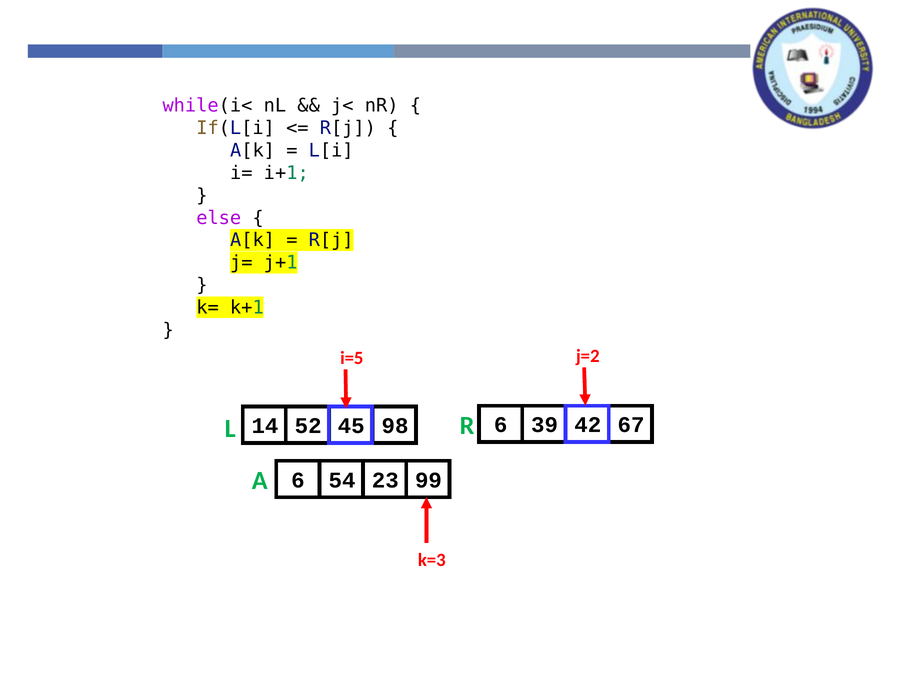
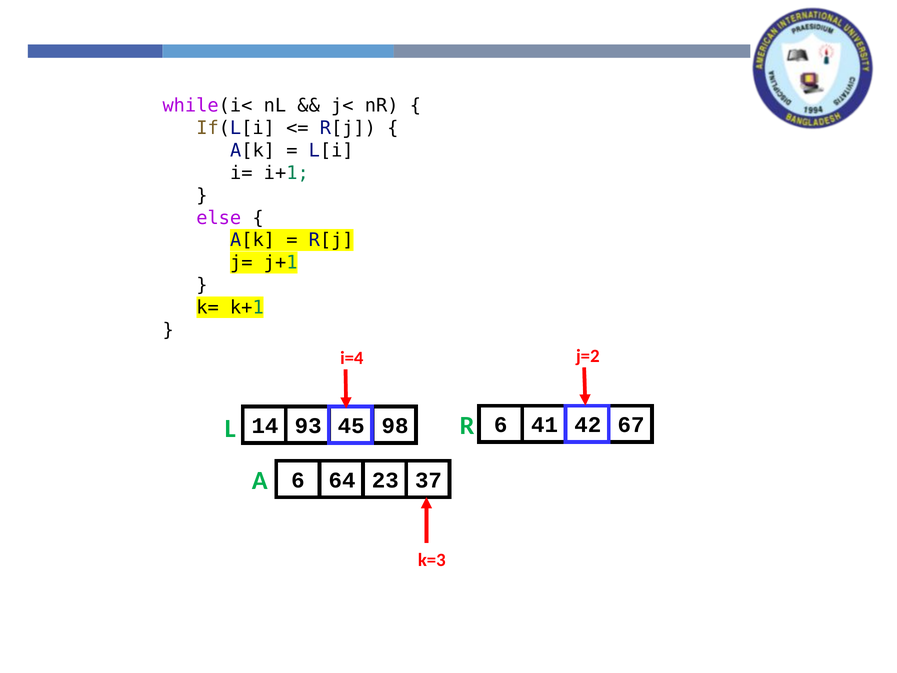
i=5: i=5 -> i=4 (352, 358)
52: 52 -> 93 (308, 426)
39: 39 -> 41 (545, 425)
54: 54 -> 64 (342, 480)
99: 99 -> 37 (428, 480)
